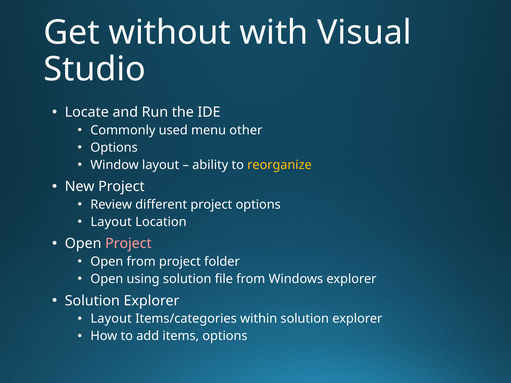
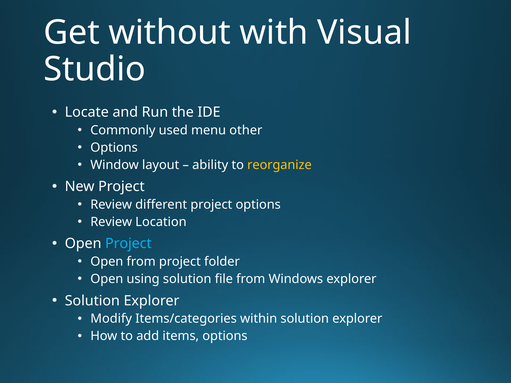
Layout: Layout -> Review (111, 222)
Project colour: pink -> light blue (128, 244)
Layout: Layout -> Modify (111, 319)
